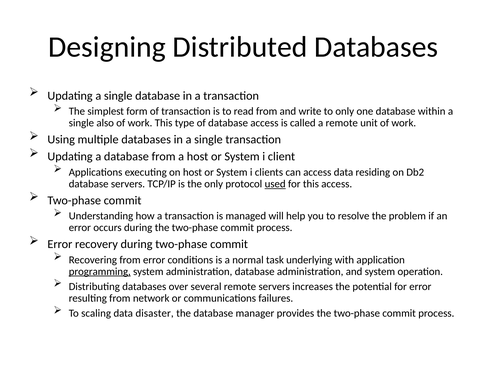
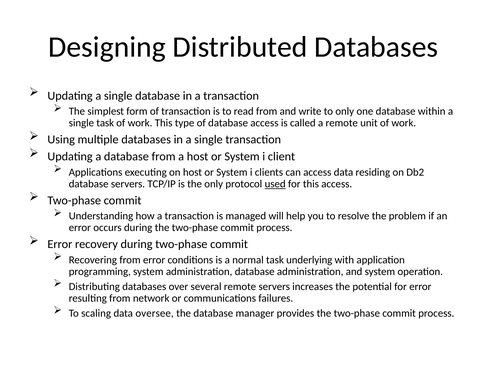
single also: also -> task (105, 123)
programming underline: present -> none (100, 272)
disaster: disaster -> oversee (155, 313)
